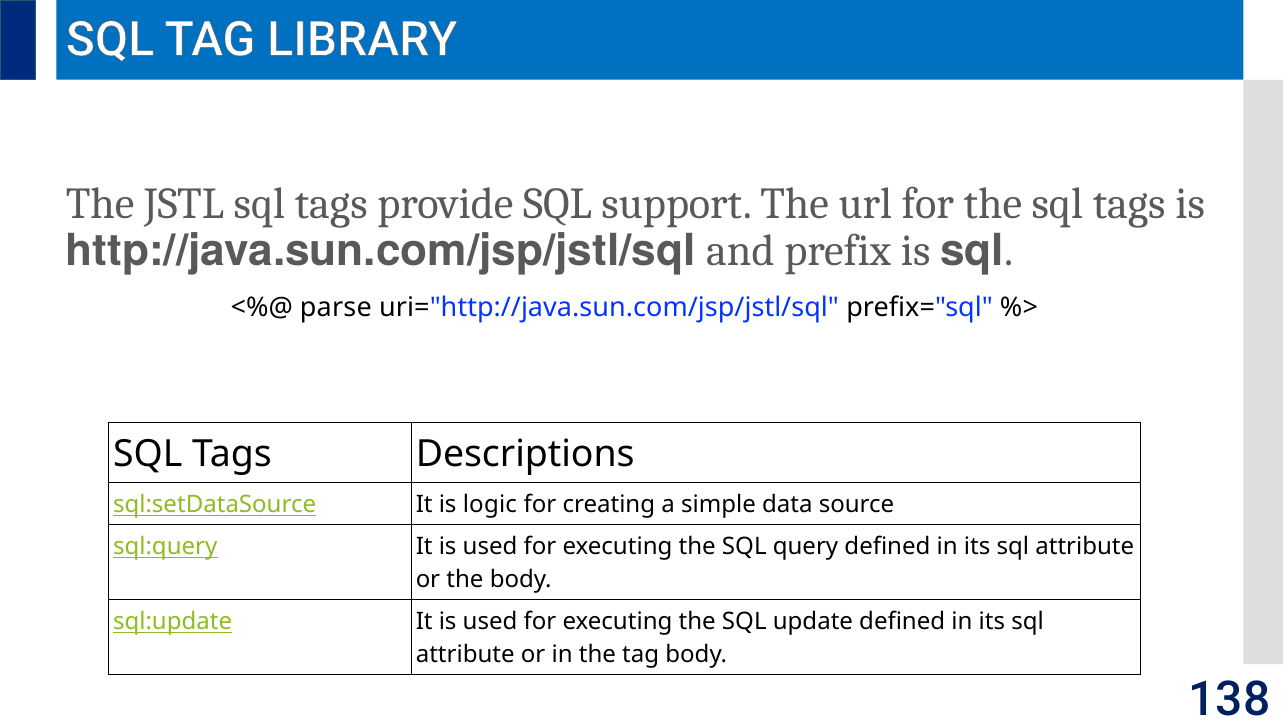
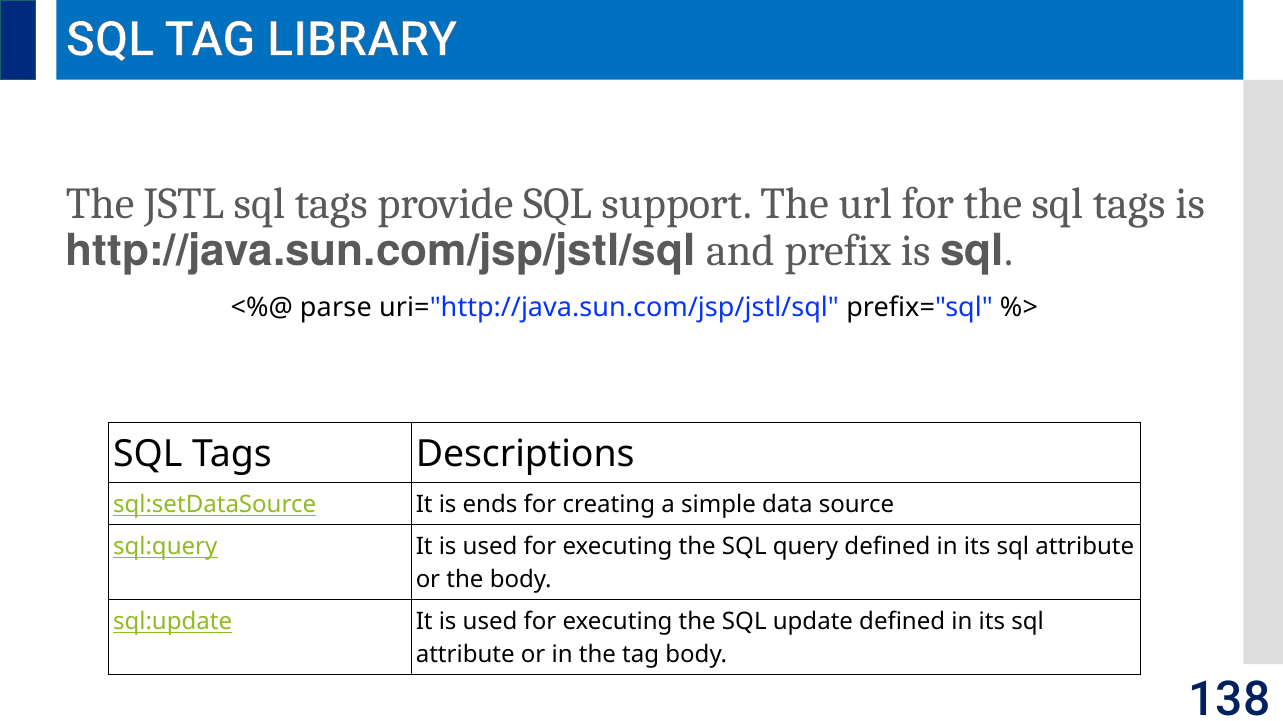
logic: logic -> ends (490, 505)
